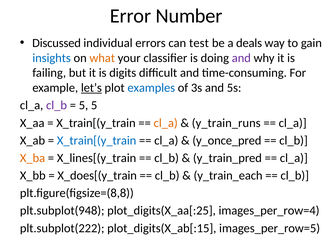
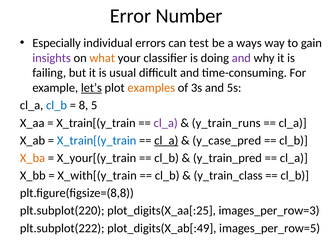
Discussed: Discussed -> Especially (57, 43)
deals: deals -> ways (249, 43)
insights colour: blue -> purple (52, 58)
digits: digits -> usual (123, 73)
examples colour: blue -> orange (151, 88)
cl_b colour: purple -> blue (57, 105)
5: 5 -> 8 (83, 105)
cl_a colour: orange -> purple (166, 123)
cl_a underline: none -> present (166, 140)
y_once_pred: y_once_pred -> y_case_pred (227, 140)
X_lines[(y_train: X_lines[(y_train -> X_your[(y_train (97, 158)
X_does[(y_train: X_does[(y_train -> X_with[(y_train (97, 176)
y_train_each: y_train_each -> y_train_class (228, 176)
plt.subplot(948: plt.subplot(948 -> plt.subplot(220 (62, 211)
images_per_row=4: images_per_row=4 -> images_per_row=3 (269, 211)
plot_digits(X_ab[:15: plot_digits(X_ab[:15 -> plot_digits(X_ab[:49 (162, 228)
